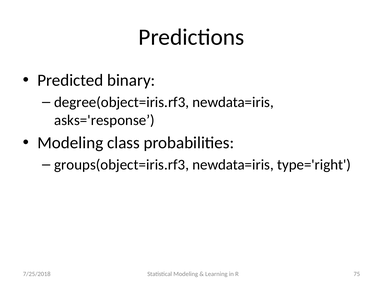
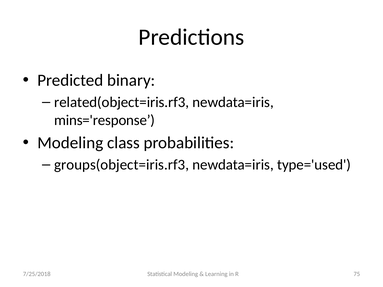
degree(object=iris.rf3: degree(object=iris.rf3 -> related(object=iris.rf3 (122, 102)
asks='response: asks='response -> mins='response (105, 120)
type='right: type='right -> type='used (314, 165)
